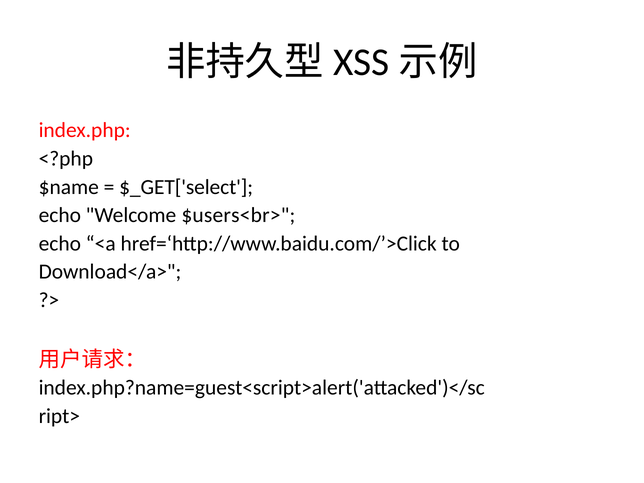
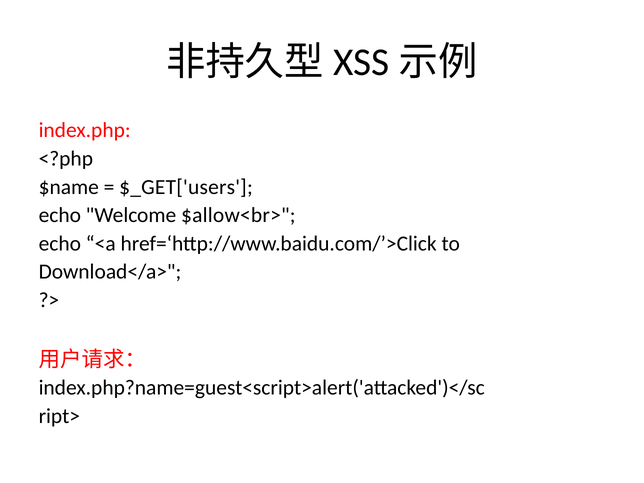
$_GET['select: $_GET['select -> $_GET['users (186, 187)
$users<br>: $users<br> -> $allow<br> (238, 215)
